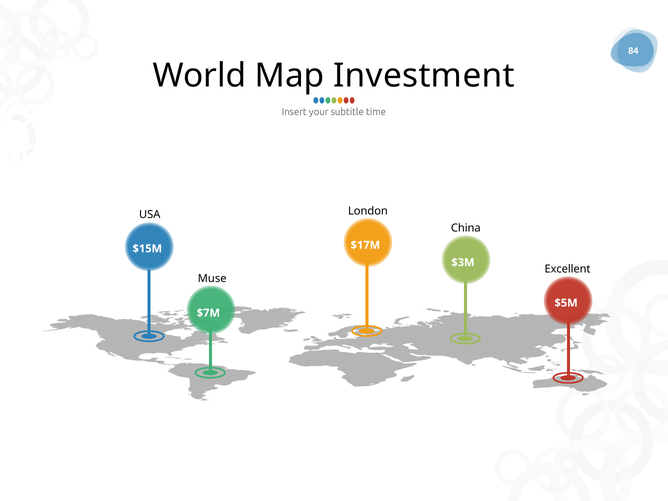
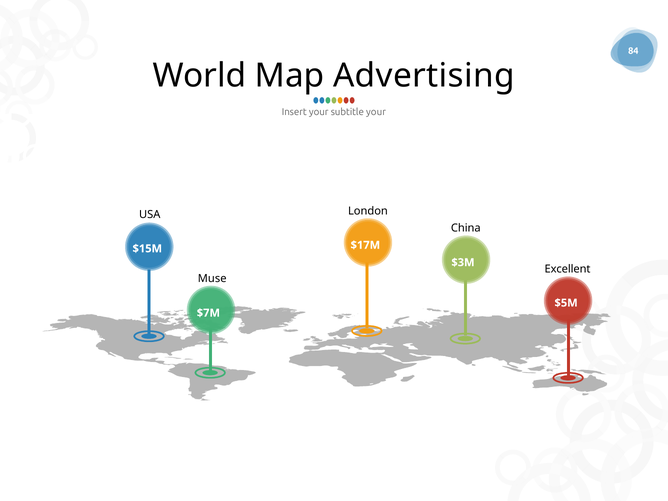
Investment: Investment -> Advertising (424, 76)
subtitle time: time -> your (376, 112)
